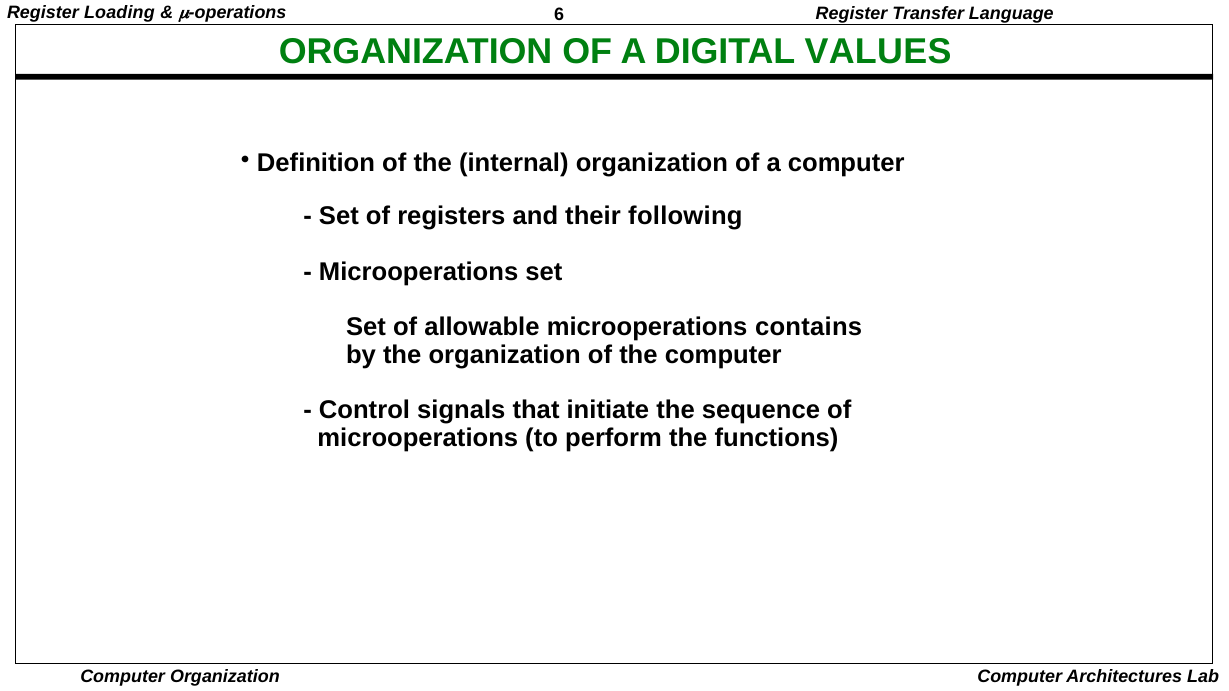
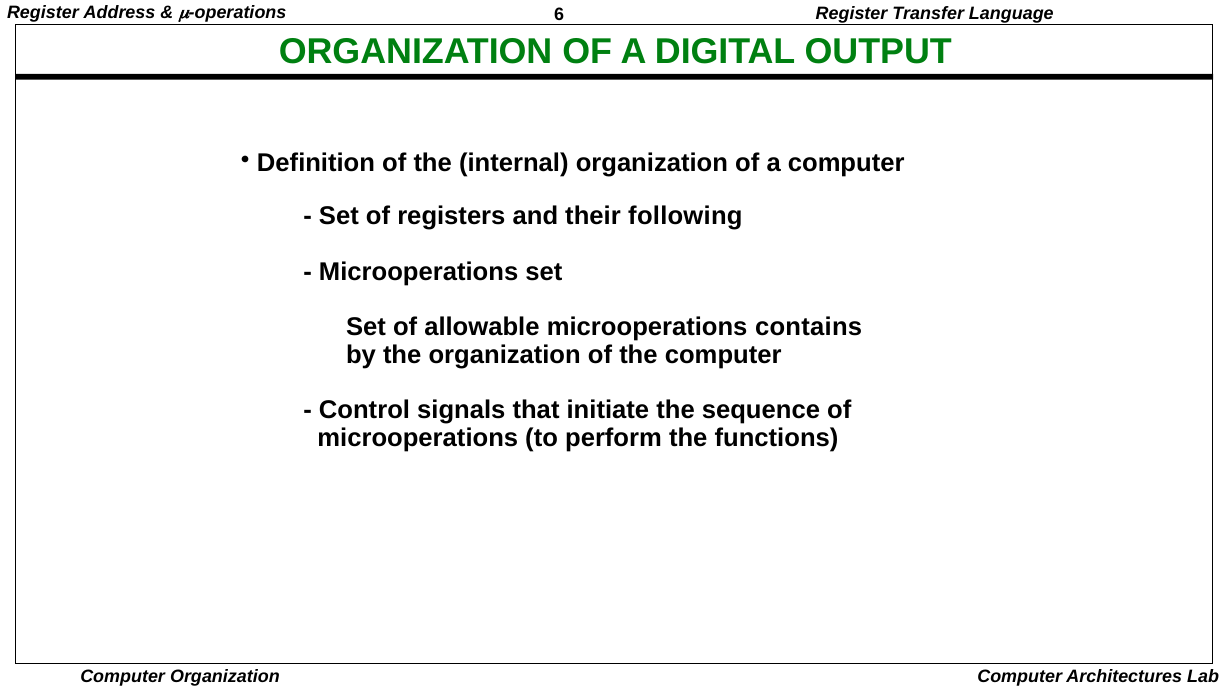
Loading: Loading -> Address (120, 12)
VALUES: VALUES -> OUTPUT (878, 51)
